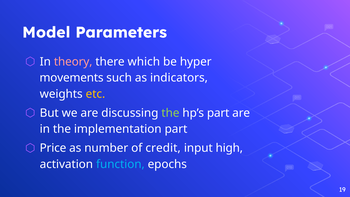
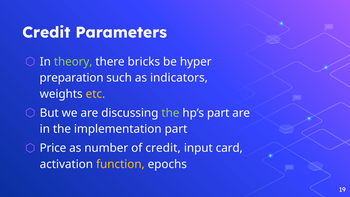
Model: Model -> Credit (46, 32)
theory colour: pink -> light green (73, 62)
which: which -> bricks (144, 62)
movements: movements -> preparation (72, 78)
high: high -> card (229, 148)
function colour: light blue -> yellow (120, 164)
